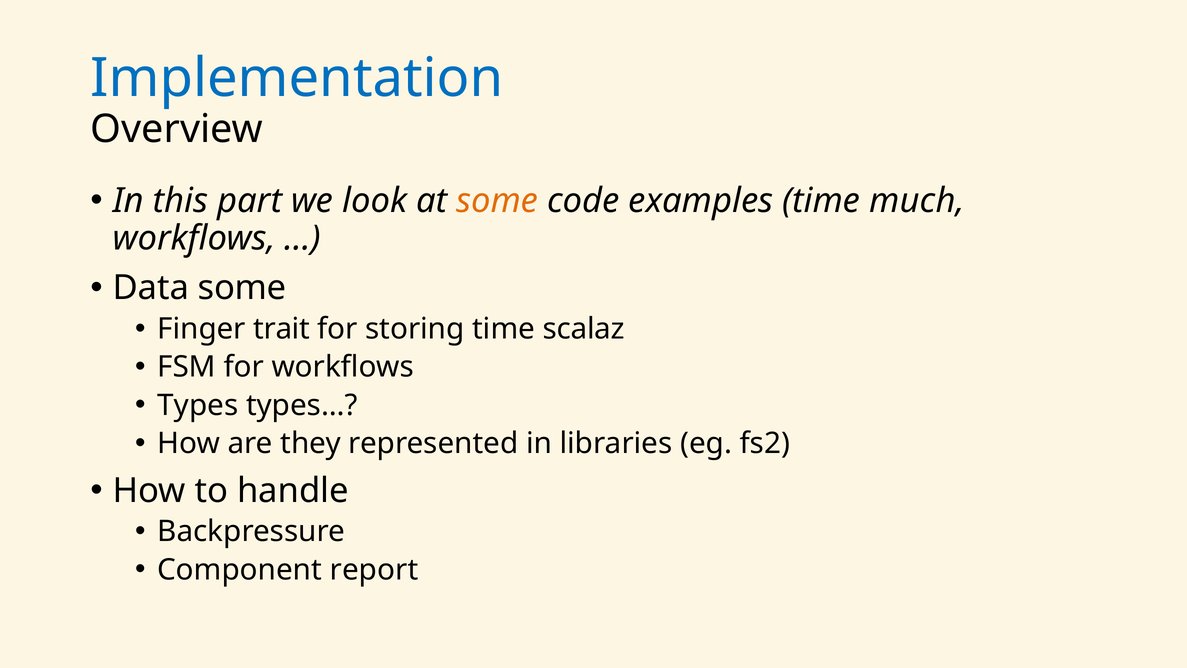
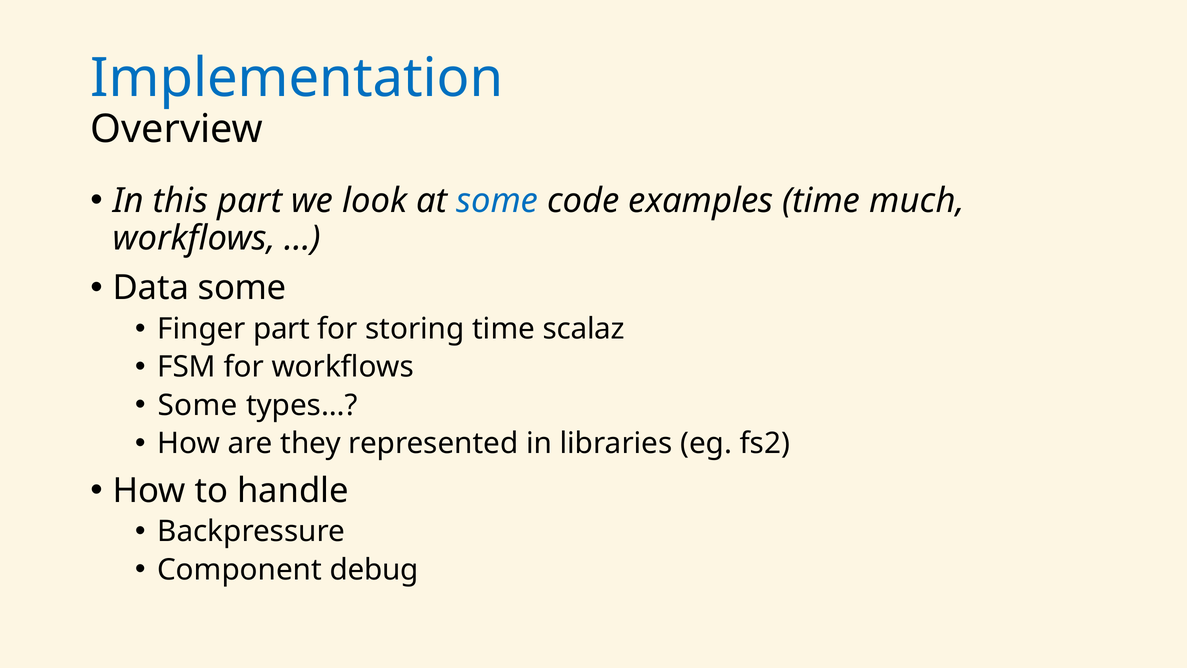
some colour: orange -> blue (497, 201)
Finger trait: trait -> part (282, 329)
Types: Types -> Some (198, 405)
report: report -> debug (374, 570)
